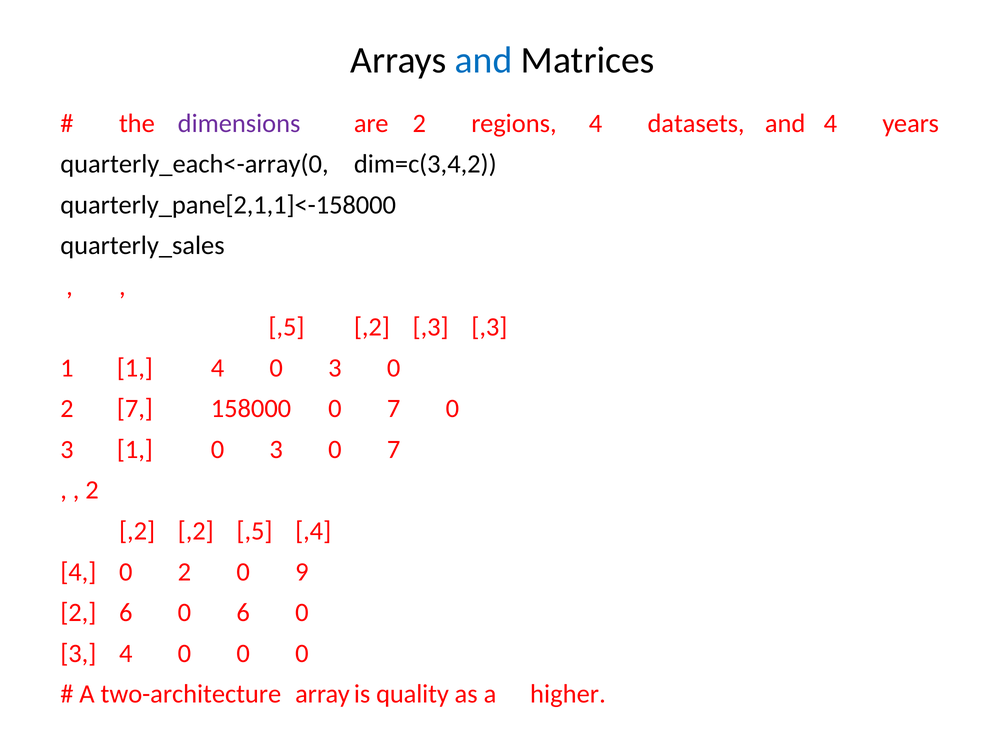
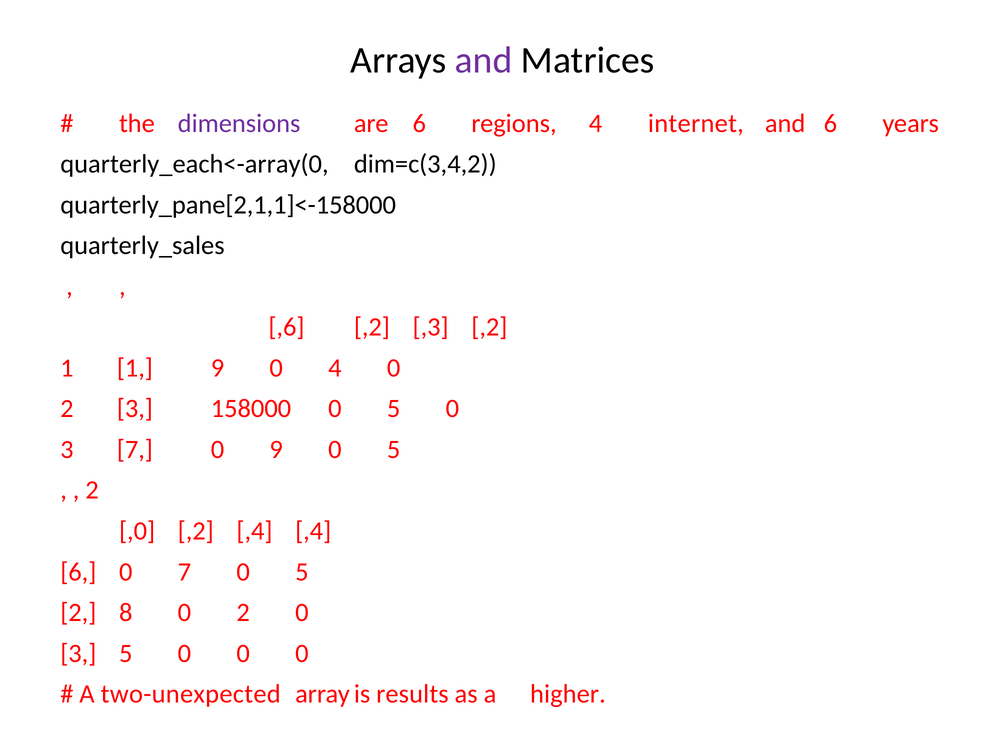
and colour: blue -> purple (484, 60)
are 2: 2 -> 6 (419, 123)
datasets: datasets -> internet (696, 123)
and 4: 4 -> 6 (830, 123)
,5: ,5 -> ,6 (286, 327)
,3 ,3: ,3 -> ,2 (489, 327)
1 4: 4 -> 9 (217, 368)
3: 3 -> 4 (335, 368)
2 7: 7 -> 3 (135, 409)
158000 0 7: 7 -> 5 (394, 409)
3 1: 1 -> 7 (135, 449)
3: 3 -> 9 (276, 449)
7: 7 -> 5 (394, 449)
,2: ,2 -> ,0 (137, 531)
,2 ,5: ,5 -> ,4 (255, 531)
4: 4 -> 6 (78, 572)
2: 2 -> 7 (184, 572)
9: 9 -> 5 (302, 572)
2 6: 6 -> 8 (126, 612)
6: 6 -> 2 (243, 612)
3 4: 4 -> 5 (126, 653)
two-architecture: two-architecture -> two-unexpected (191, 694)
quality: quality -> results (412, 694)
